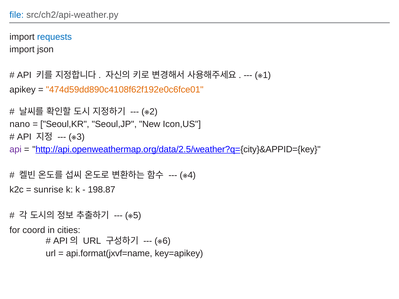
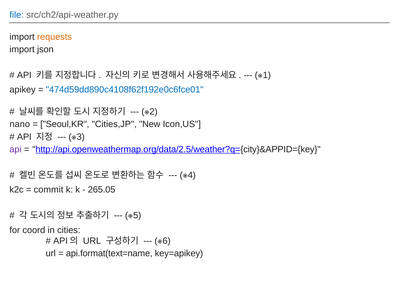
requests colour: blue -> orange (54, 37)
474d59dd890c4108f62f192e0c6fce01 colour: orange -> blue (125, 90)
Seoul,JP: Seoul,JP -> Cities,JP (114, 124)
sunrise: sunrise -> commit (49, 190)
198.87: 198.87 -> 265.05 (102, 190)
api.format(jxvf=name: api.format(jxvf=name -> api.format(text=name (109, 254)
